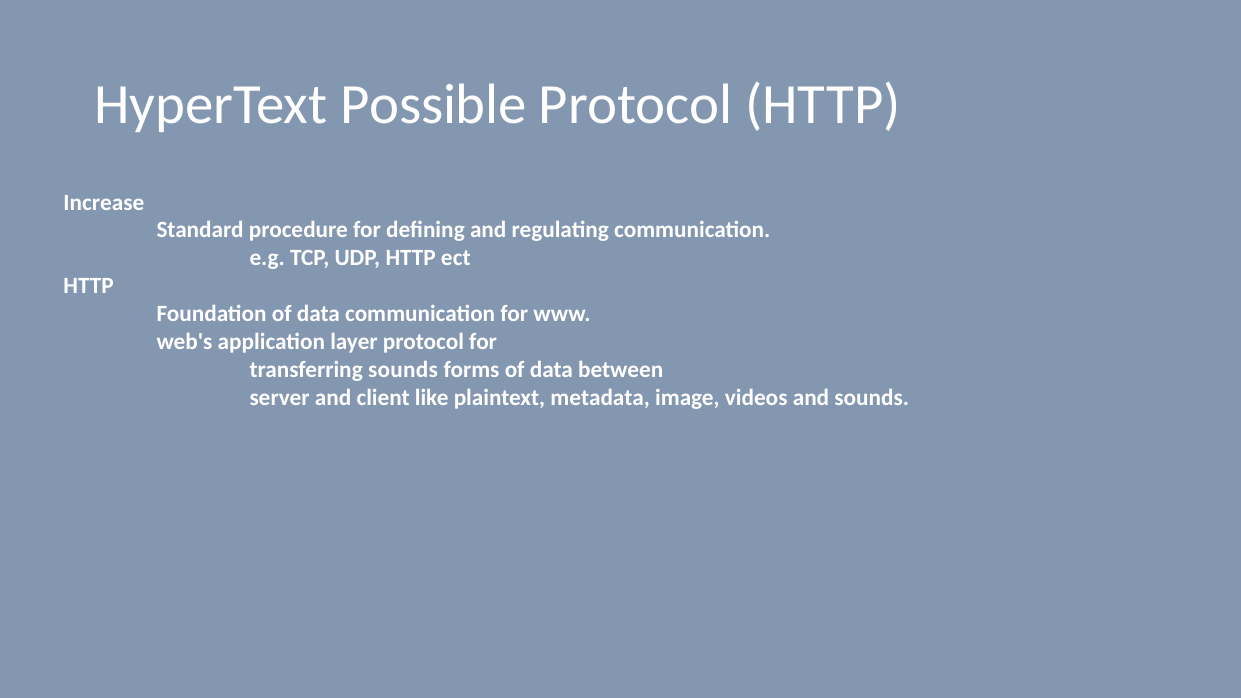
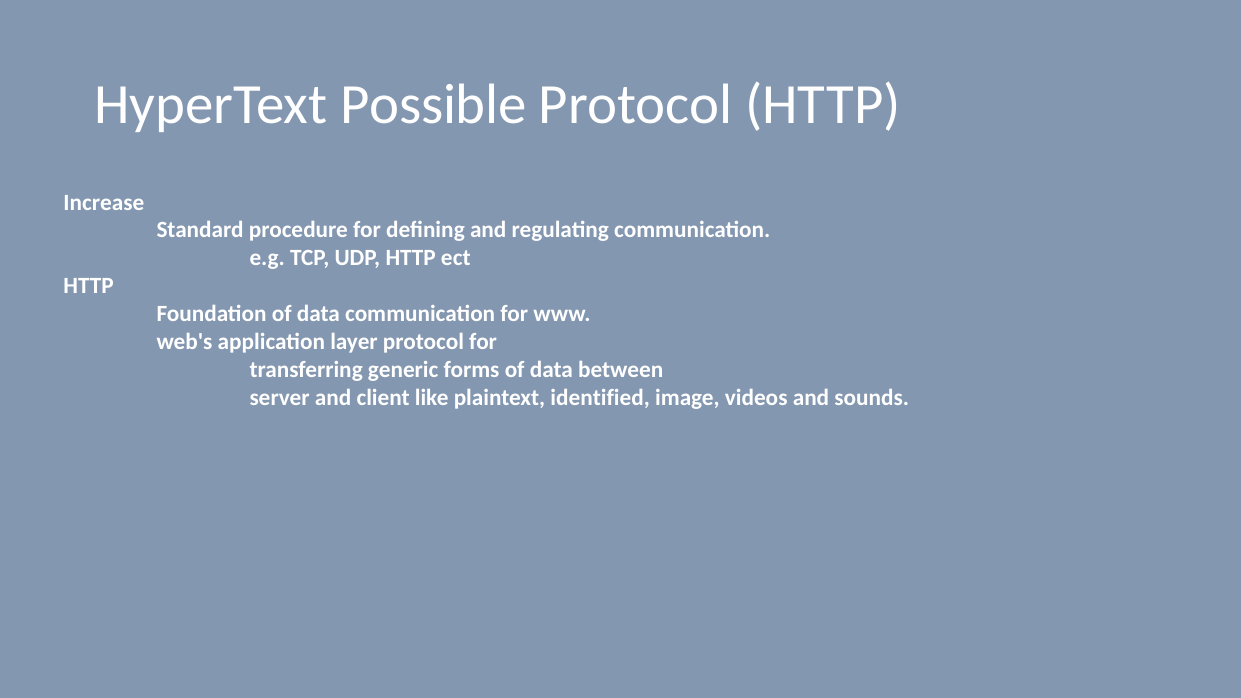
transferring sounds: sounds -> generic (403, 370)
metadata: metadata -> identified (600, 398)
